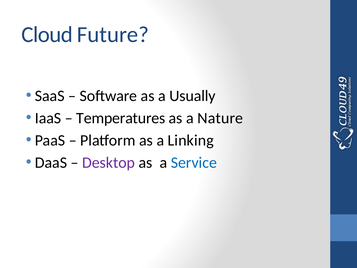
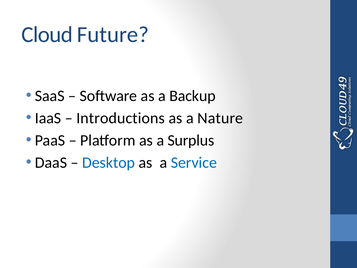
Usually: Usually -> Backup (192, 96)
Temperatures: Temperatures -> Introductions (121, 118)
Linking: Linking -> Surplus (191, 140)
Desktop colour: purple -> blue (109, 162)
